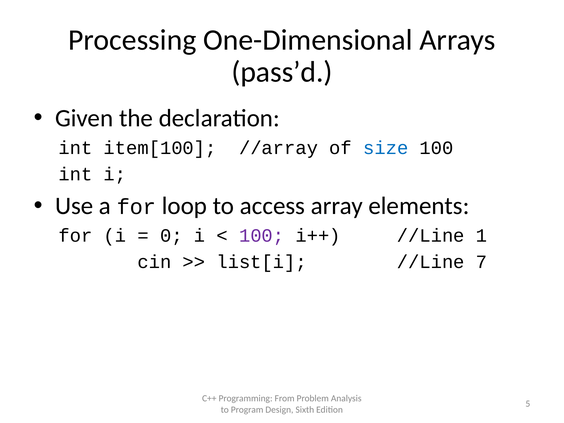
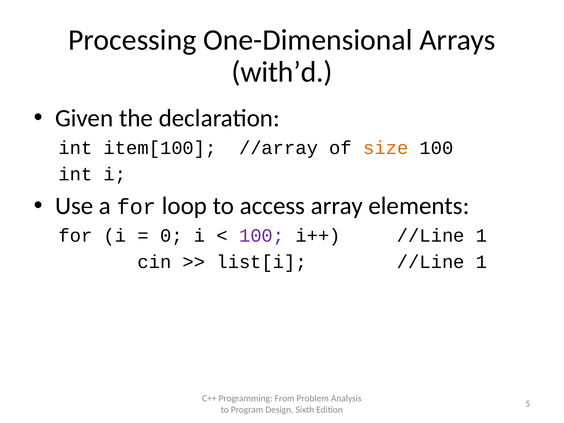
pass’d: pass’d -> with’d (282, 72)
size colour: blue -> orange (386, 148)
list[i //Line 7: 7 -> 1 (482, 262)
